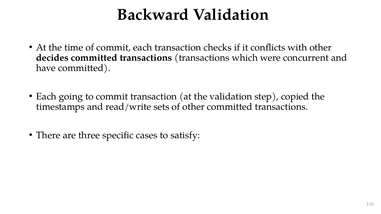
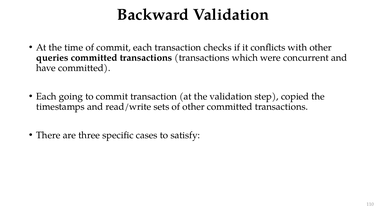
decides: decides -> queries (52, 58)
